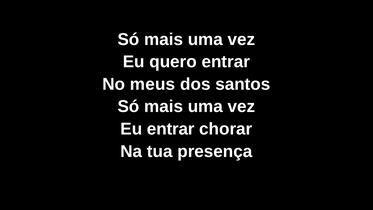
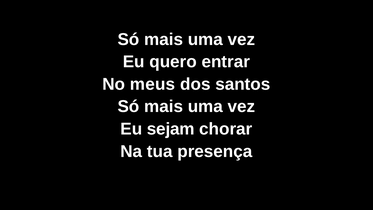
Eu entrar: entrar -> sejam (171, 129)
